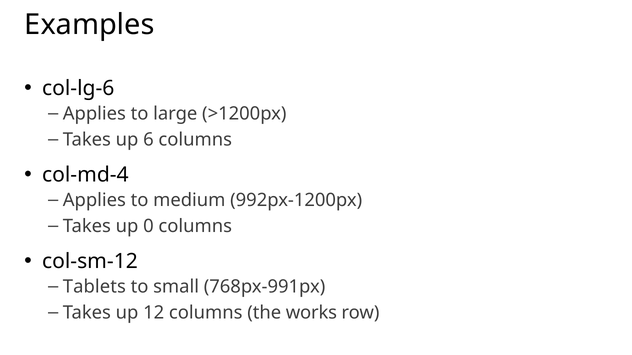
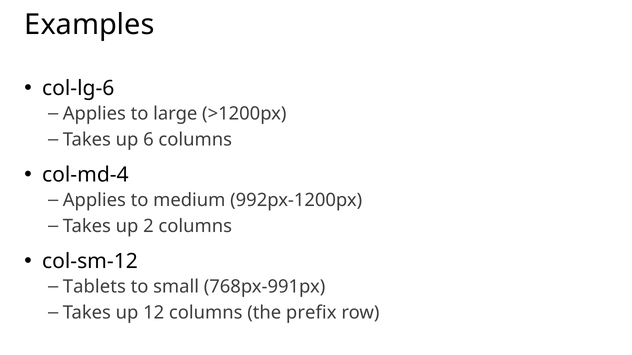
0: 0 -> 2 (148, 227)
works: works -> prefix (311, 313)
